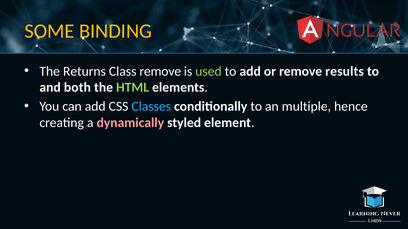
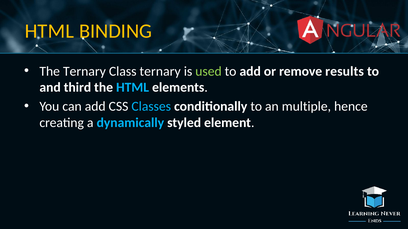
SOME: SOME -> HTML (49, 31)
The Returns: Returns -> Ternary (84, 71)
Class remove: remove -> ternary (160, 71)
both: both -> third (77, 88)
HTML colour: light green -> light blue (133, 88)
dynamically colour: pink -> light blue (130, 123)
